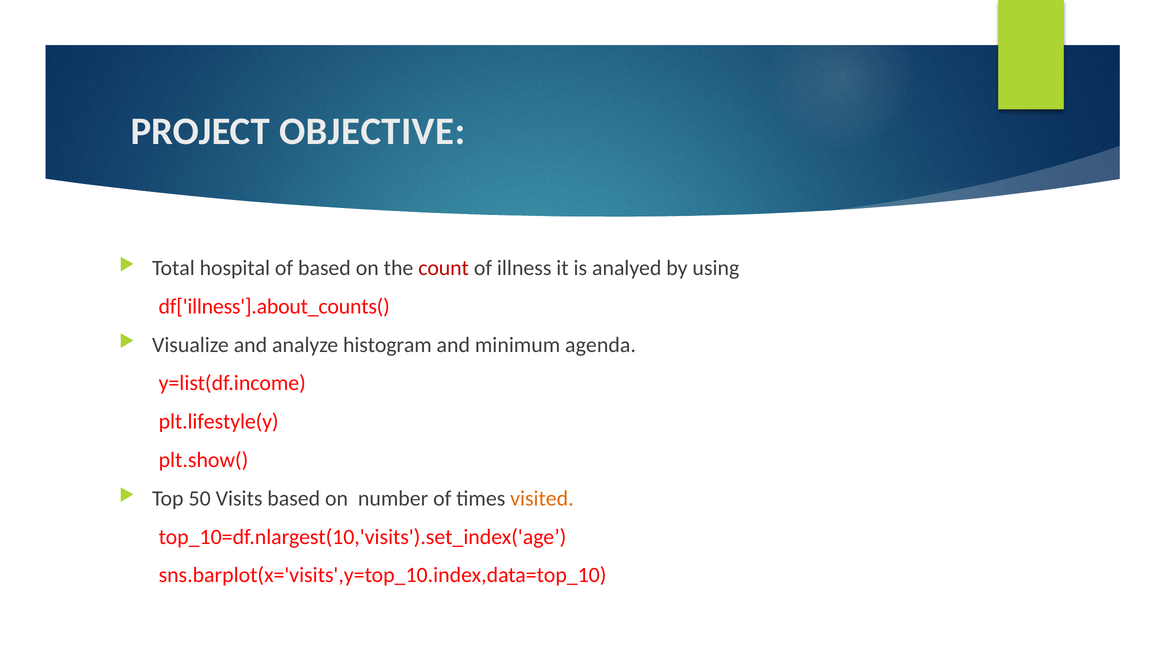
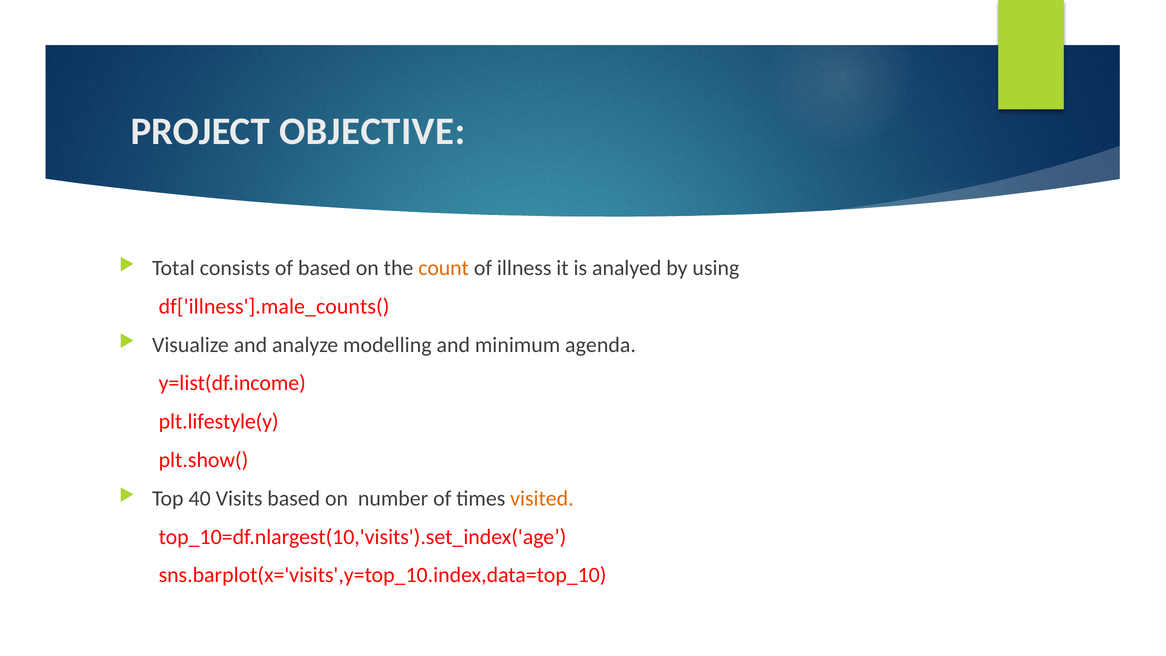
hospital: hospital -> consists (235, 268)
count colour: red -> orange (444, 268)
df['illness'].about_counts(: df['illness'].about_counts( -> df['illness'].male_counts( (274, 306)
histogram: histogram -> modelling (387, 345)
50: 50 -> 40 (200, 498)
